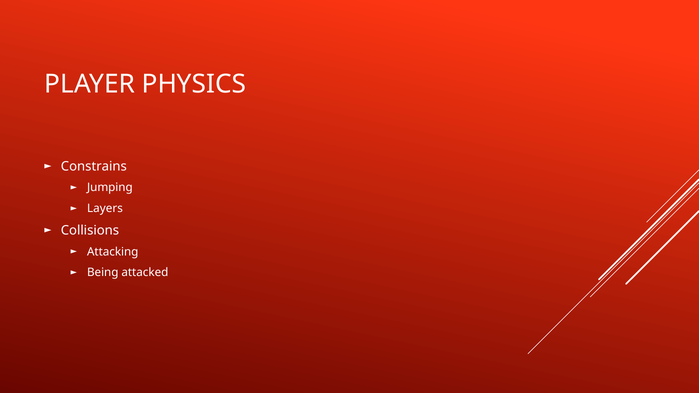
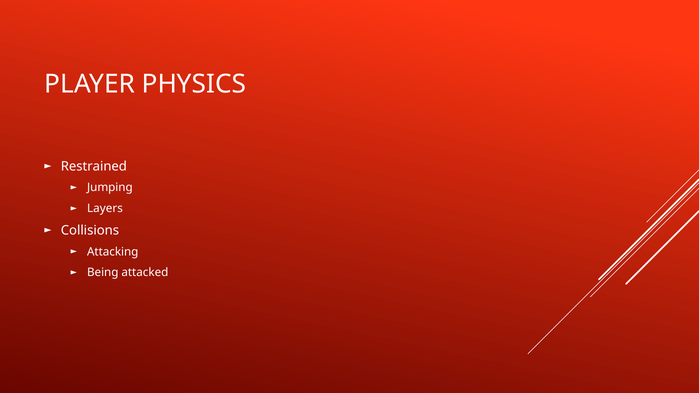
Constrains: Constrains -> Restrained (94, 166)
